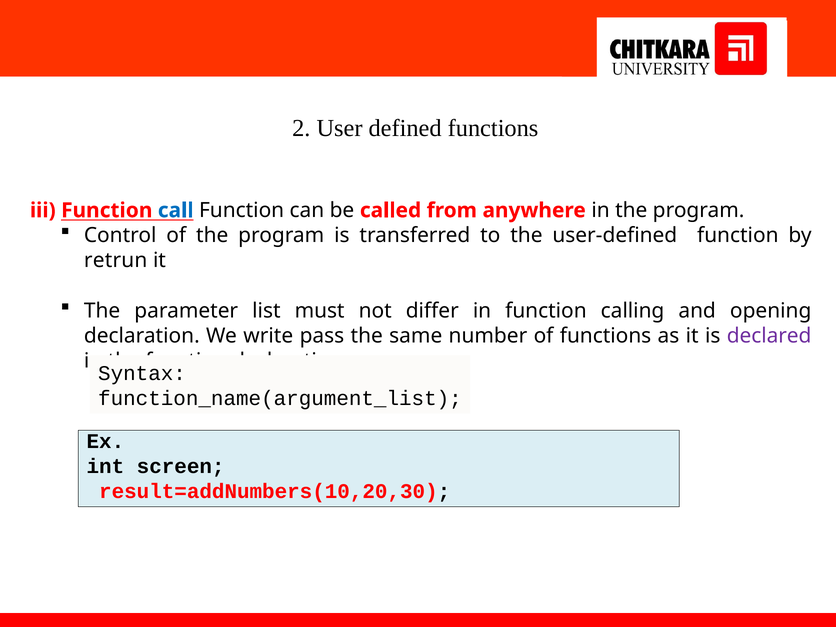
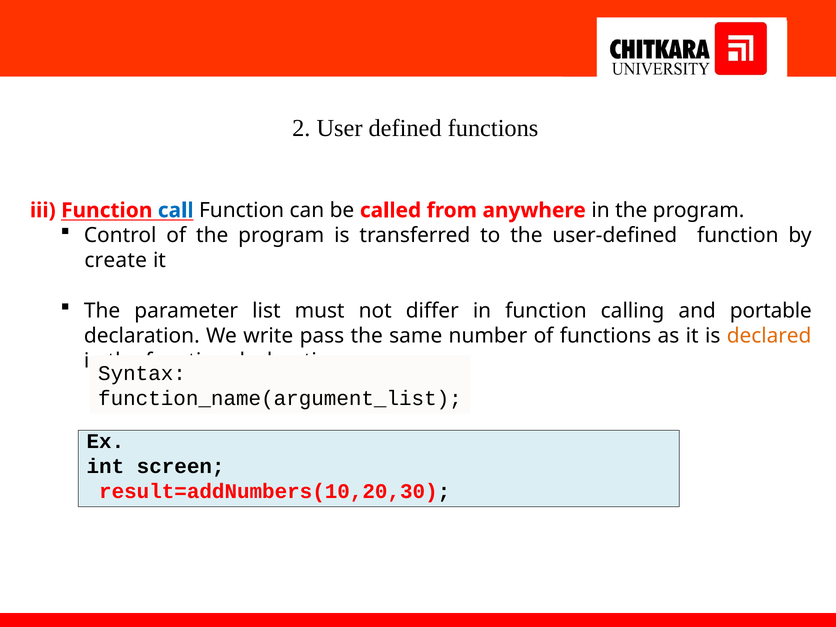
retrun: retrun -> create (116, 261)
opening: opening -> portable (771, 311)
declared colour: purple -> orange (769, 336)
